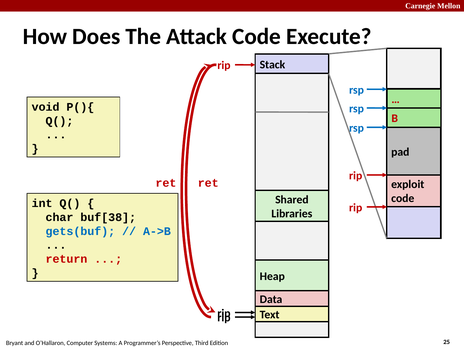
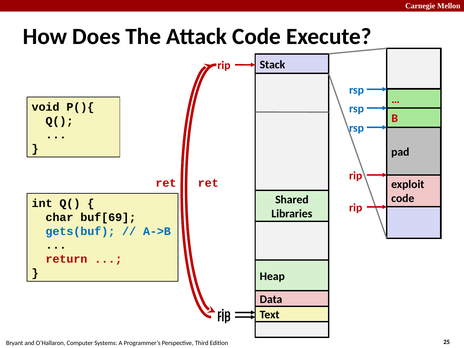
buf[38: buf[38 -> buf[69 (108, 217)
